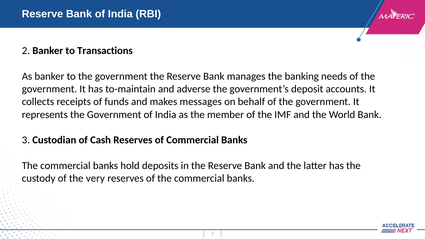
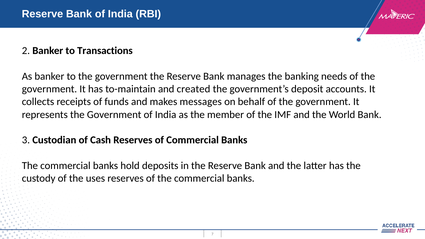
adverse: adverse -> created (193, 89)
very: very -> uses (95, 178)
